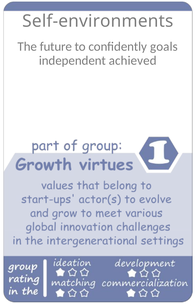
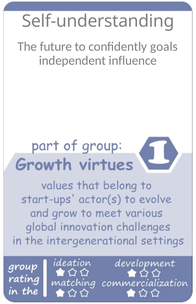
Self-environments: Self-environments -> Self-understanding (98, 21)
achieved: achieved -> influence (133, 61)
